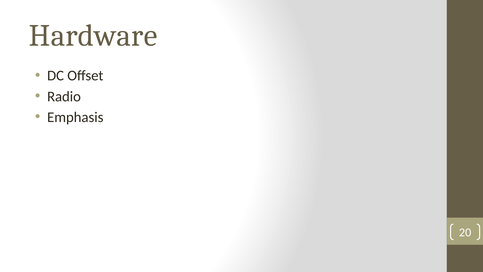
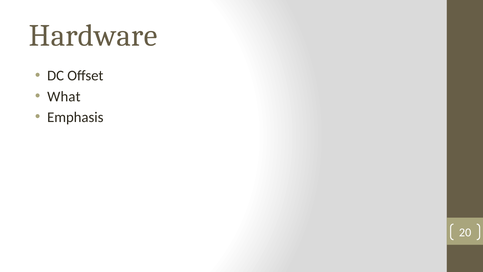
Radio: Radio -> What (64, 96)
